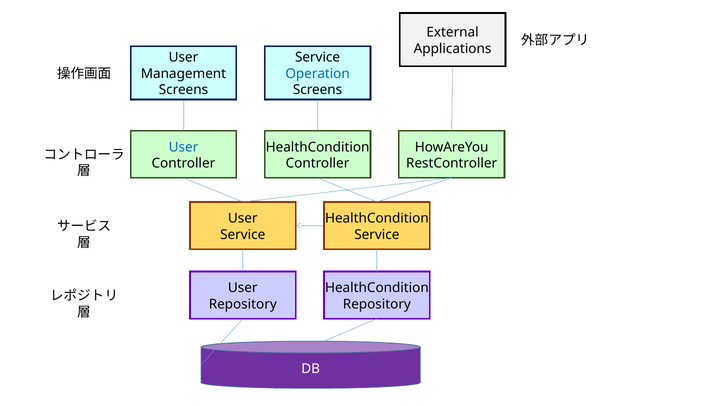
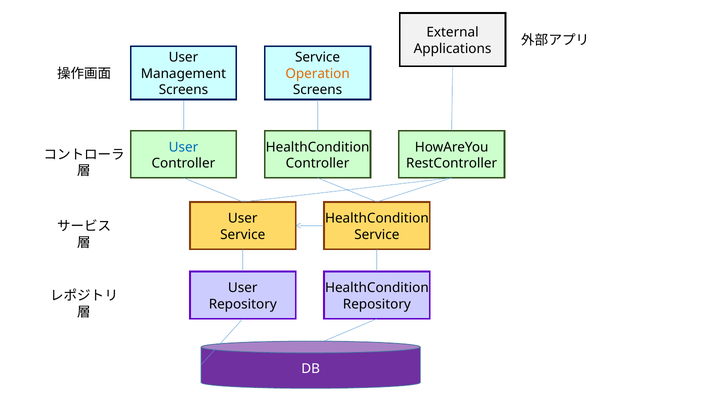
Operation colour: blue -> orange (318, 74)
